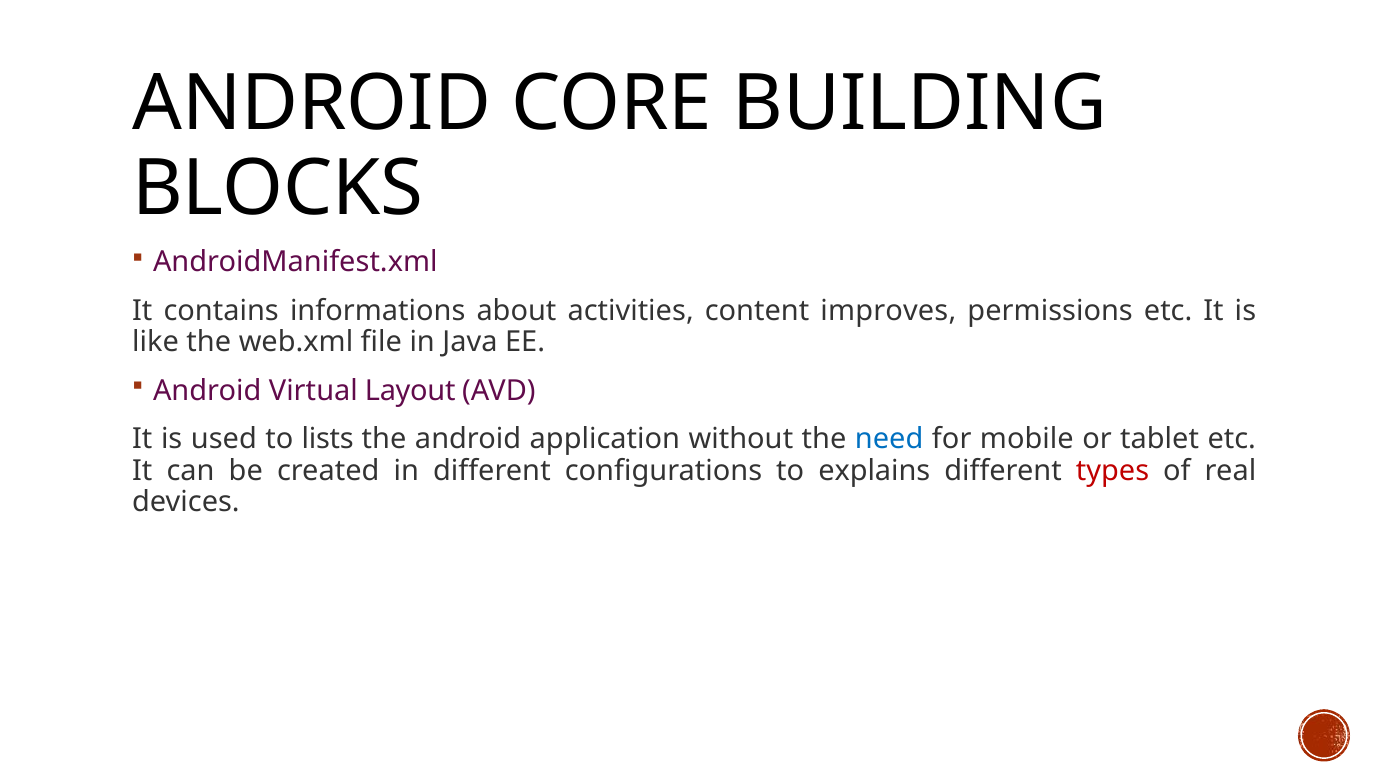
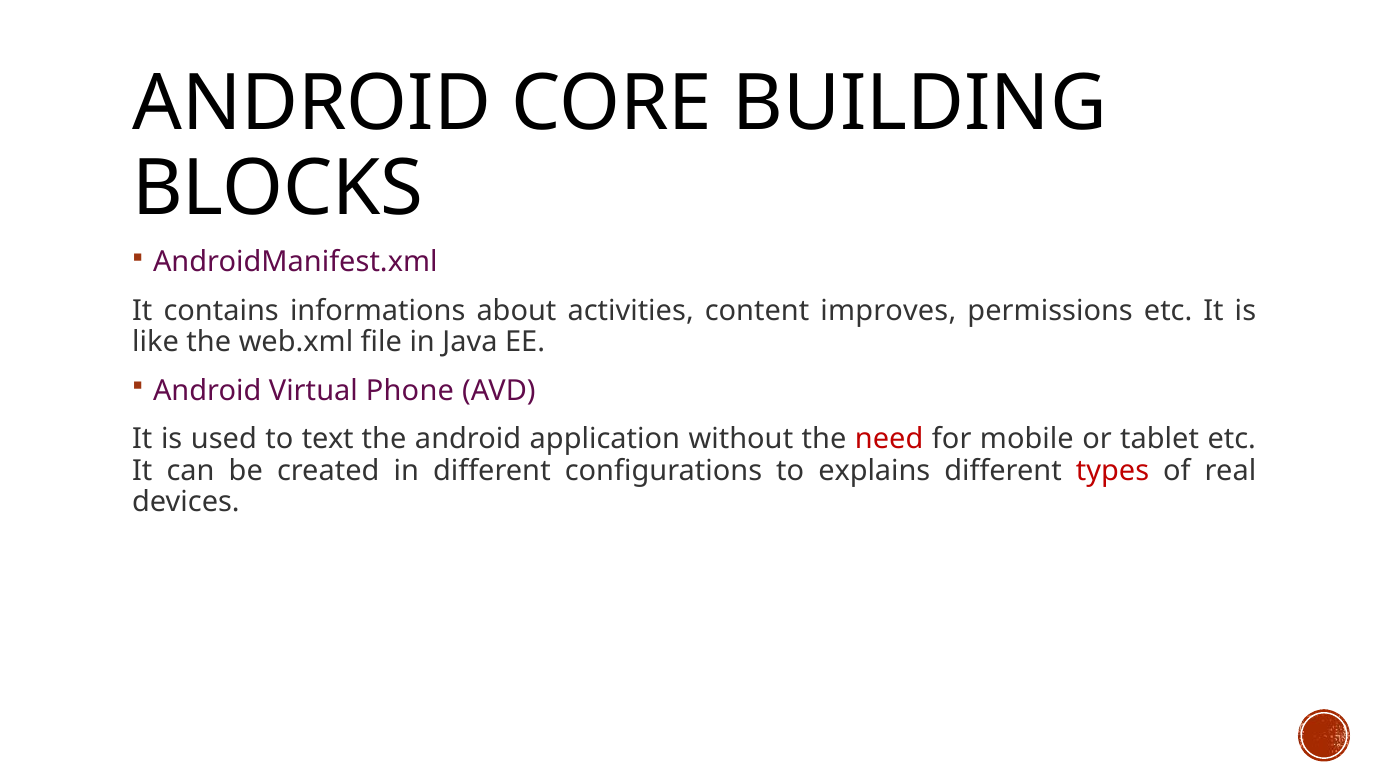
Layout: Layout -> Phone (410, 391)
lists: lists -> text (328, 439)
need colour: blue -> red (889, 439)
